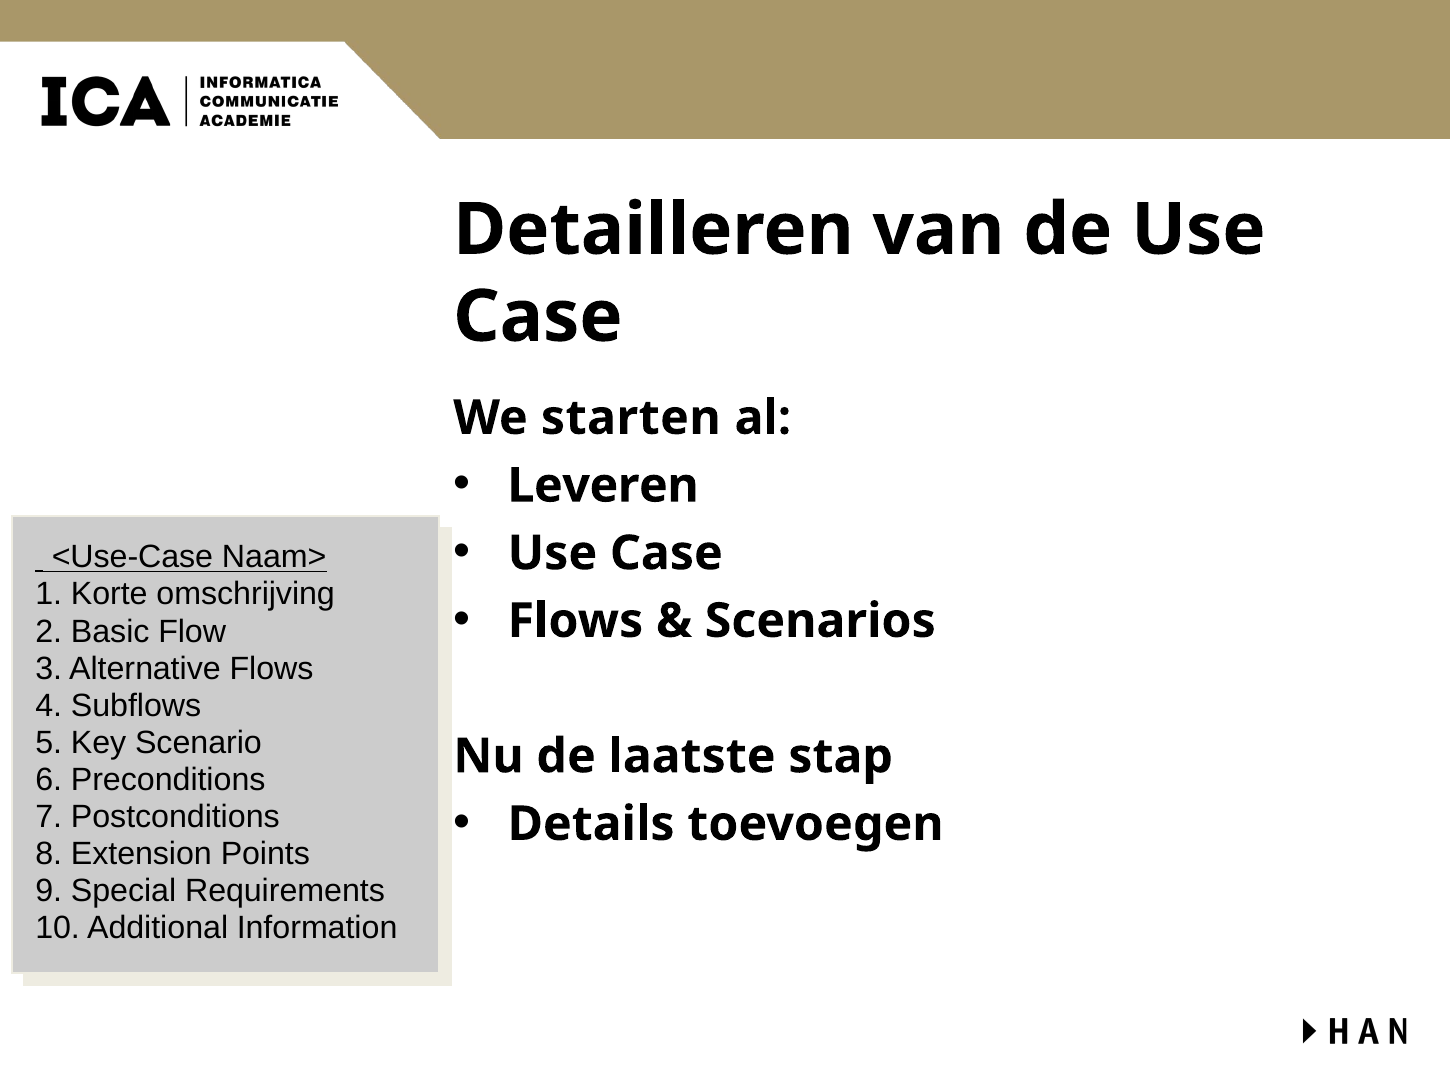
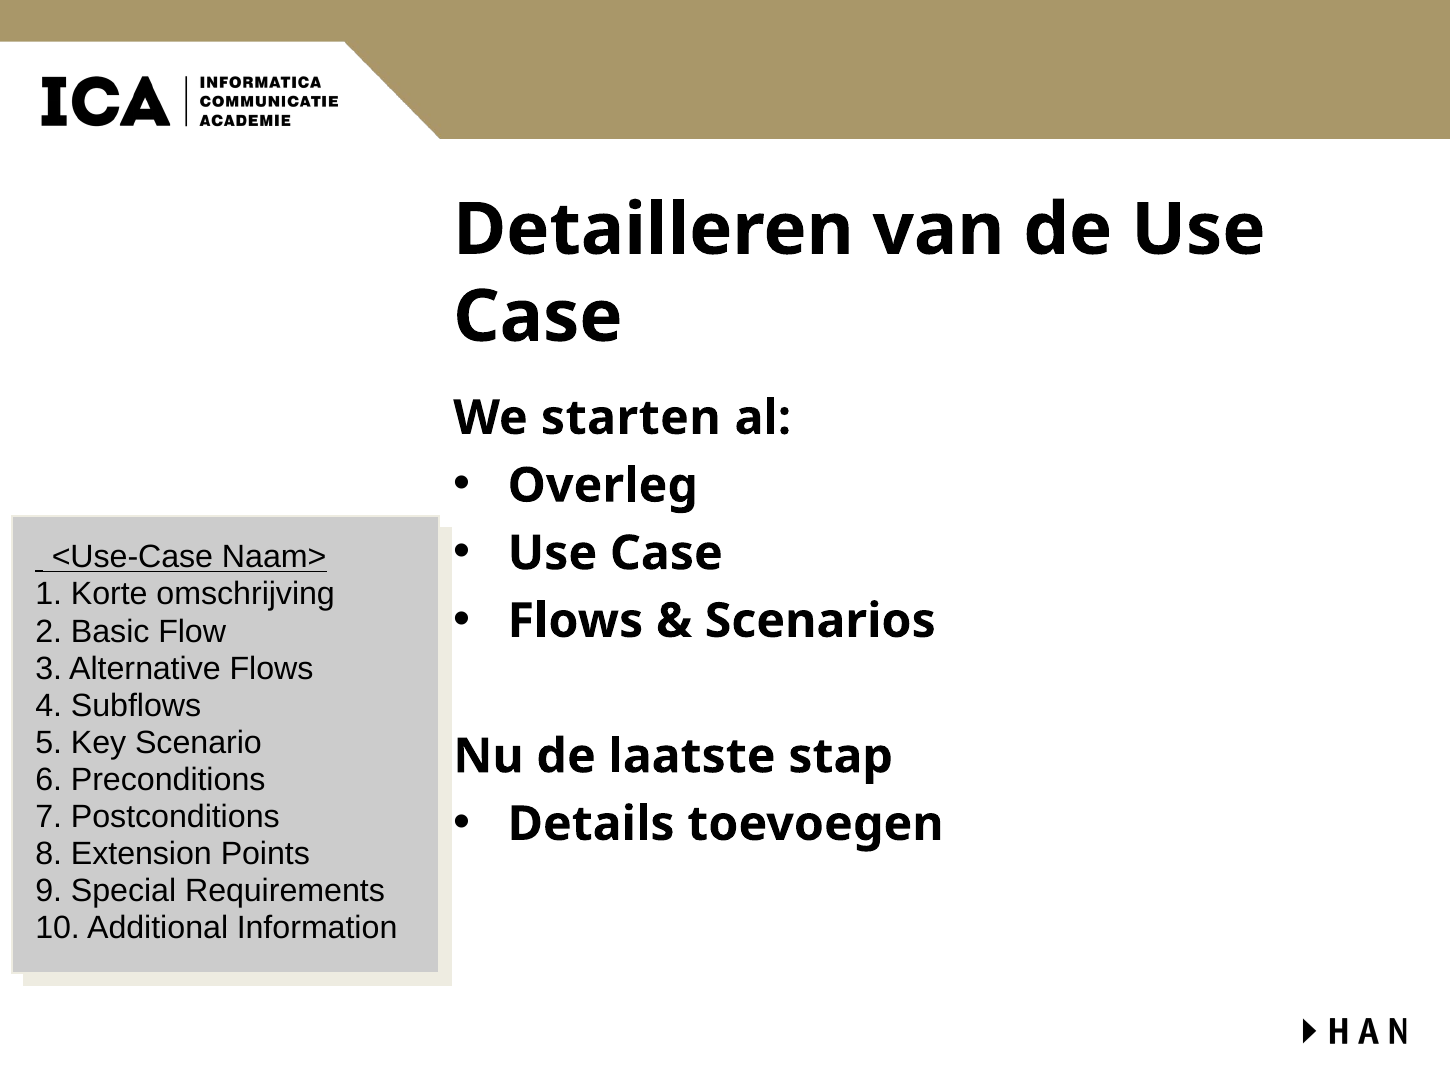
Leveren: Leveren -> Overleg (603, 485)
